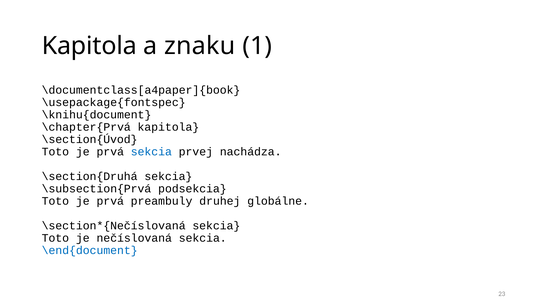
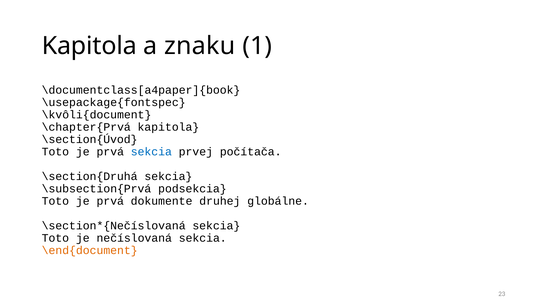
\knihu{document: \knihu{document -> \kvôli{document (97, 115)
nachádza: nachádza -> počítača (251, 152)
preambuly: preambuly -> dokumente (162, 201)
\end{document colour: blue -> orange (90, 250)
